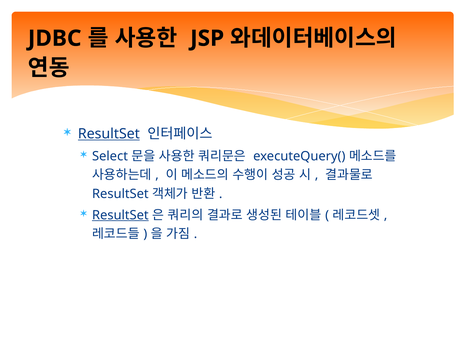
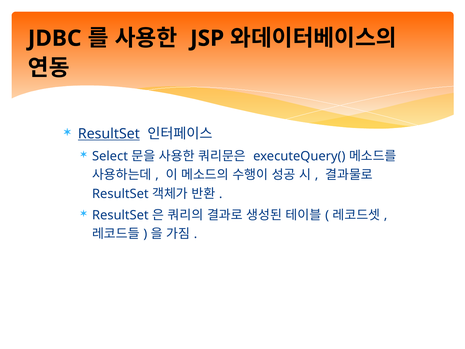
ResultSet underline: present -> none (120, 215)
